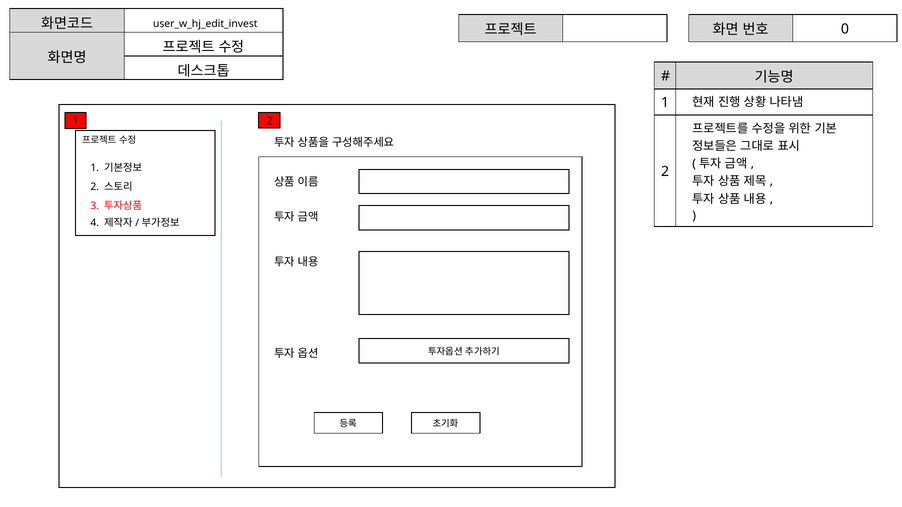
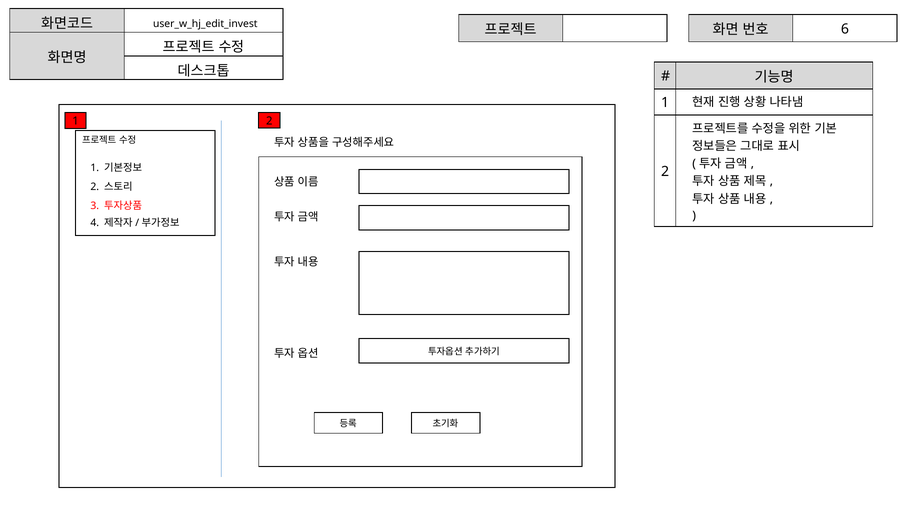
0: 0 -> 6 (845, 29)
